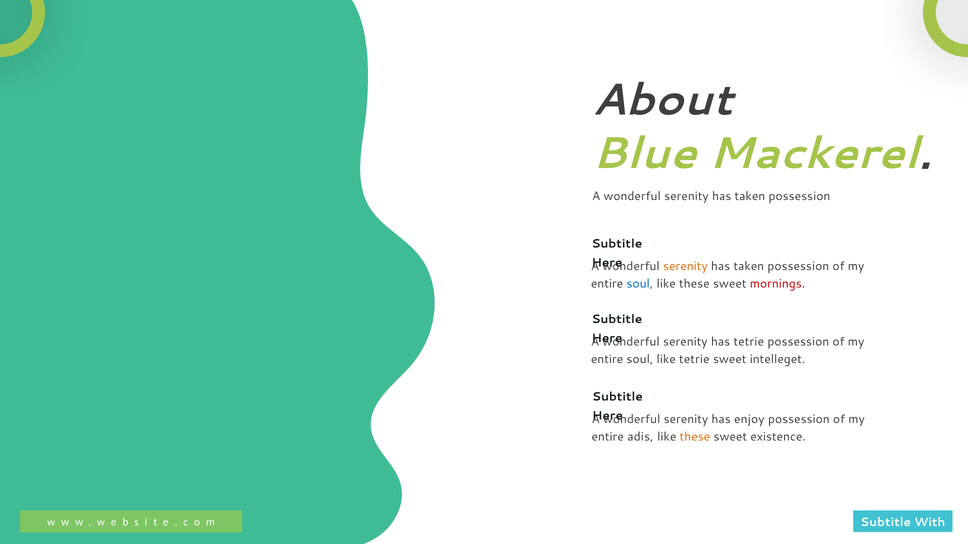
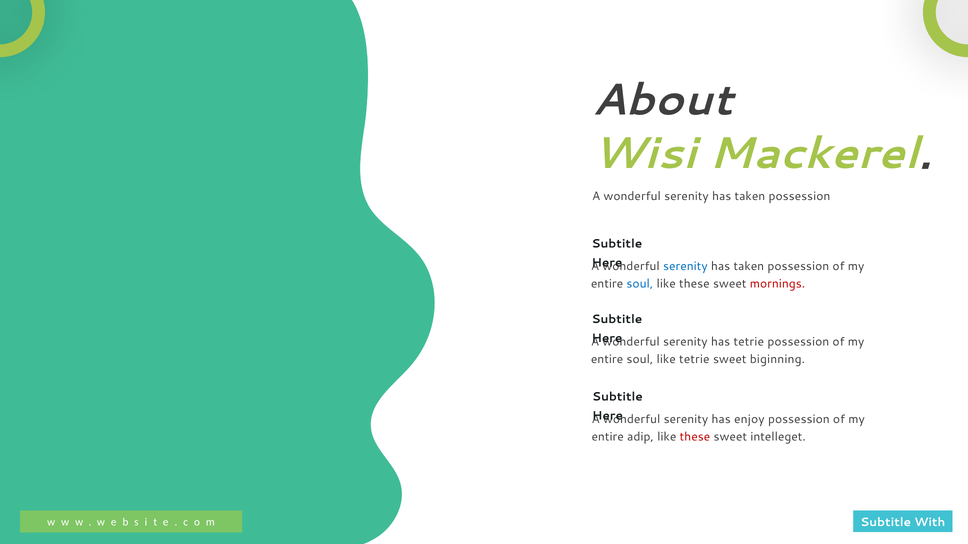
Blue: Blue -> Wisi (644, 154)
serenity colour: orange -> blue (685, 266)
intelleget: intelleget -> biginning (777, 359)
adis: adis -> adip (640, 437)
these colour: orange -> red (695, 437)
existence: existence -> intelleget (778, 437)
